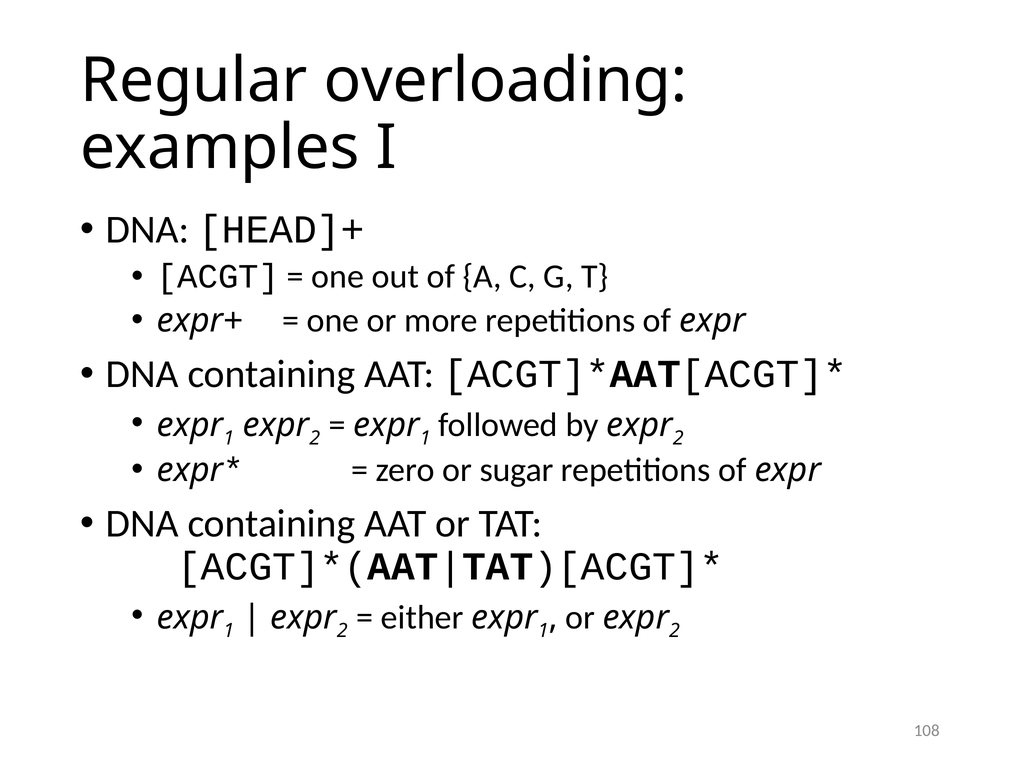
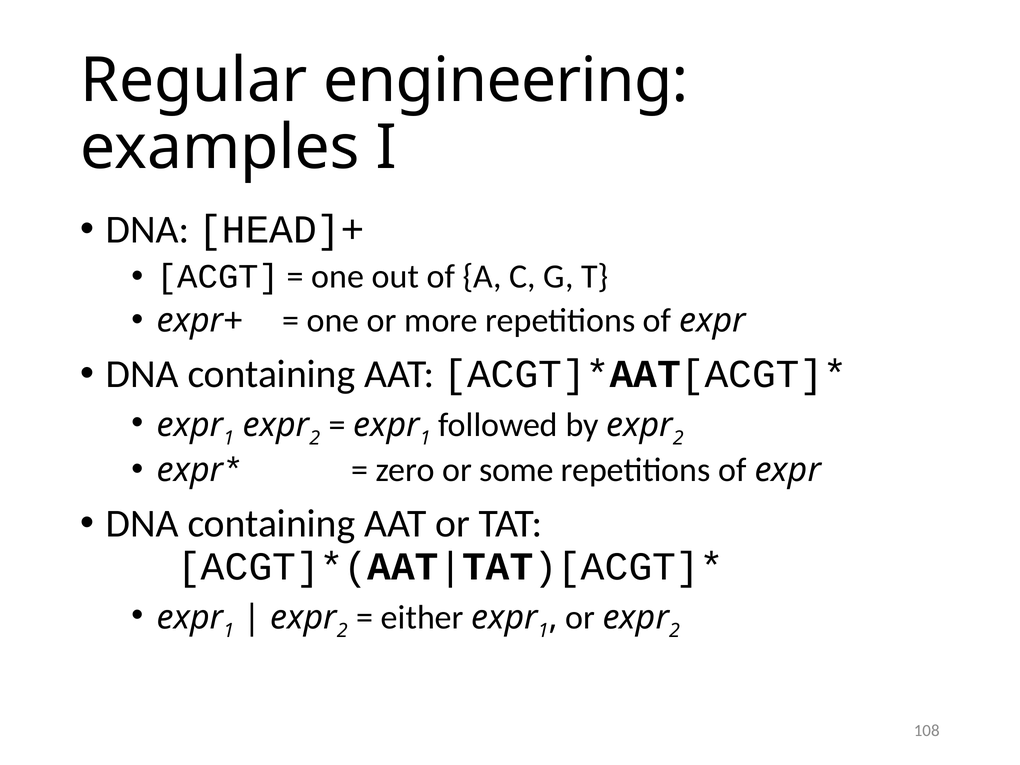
overloading: overloading -> engineering (506, 81)
sugar: sugar -> some (517, 470)
